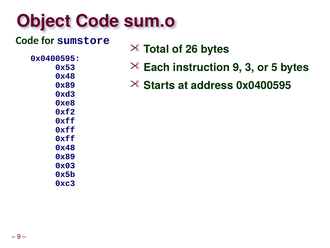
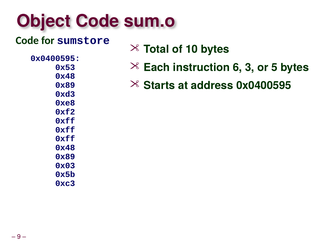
26: 26 -> 10 (192, 49)
instruction 9: 9 -> 6 (237, 67)
